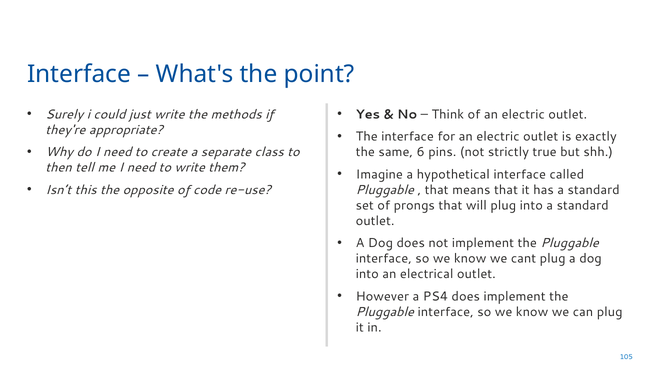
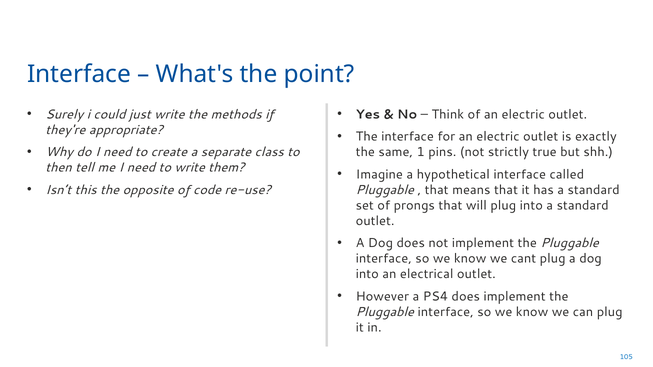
6: 6 -> 1 (421, 152)
